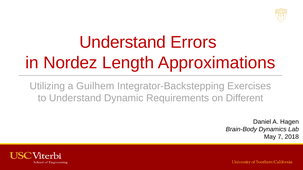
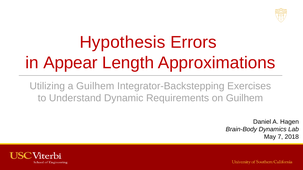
Understand: Understand -> Hypothesis (122, 42)
Nordez: Nordez -> Appear (70, 63)
on Different: Different -> Guilhem (244, 98)
